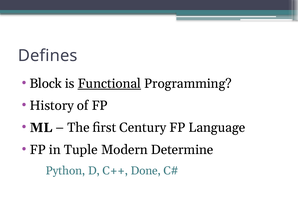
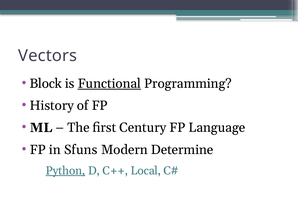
Defines: Defines -> Vectors (48, 56)
Tuple: Tuple -> Sfuns (81, 150)
Python underline: none -> present (65, 171)
Done: Done -> Local (146, 171)
